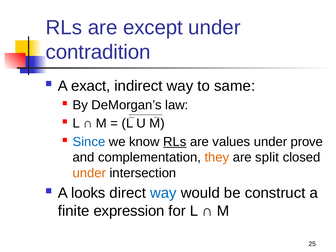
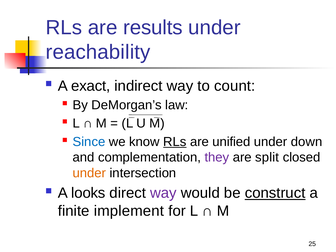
except: except -> results (153, 27)
contradition: contradition -> reachability (98, 52)
same: same -> count (235, 86)
values: values -> unified (231, 142)
prove: prove -> down (307, 142)
they colour: orange -> purple (217, 157)
way colour: blue -> purple (163, 193)
construct underline: none -> present (275, 193)
expression: expression -> implement (129, 211)
